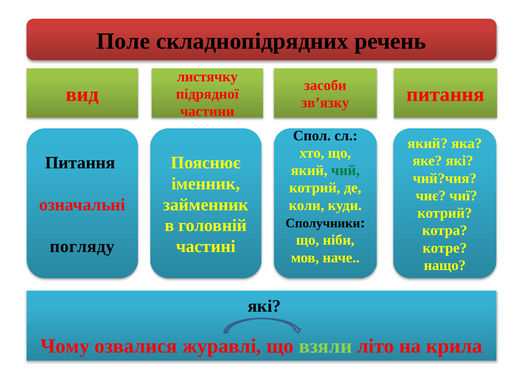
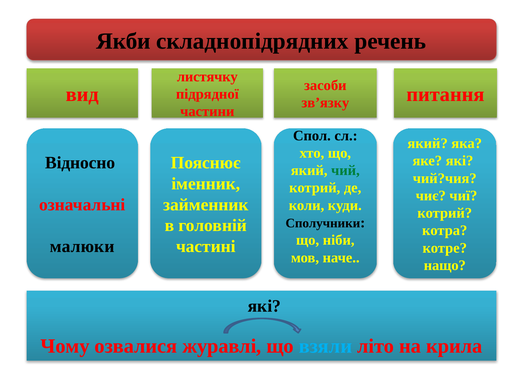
Поле: Поле -> Якби (123, 41)
Питання: Питання -> Відносно (80, 163)
погляду: погляду -> малюки (82, 247)
взяли colour: light green -> light blue (325, 346)
